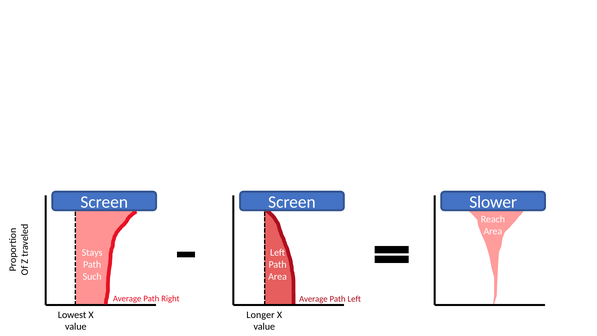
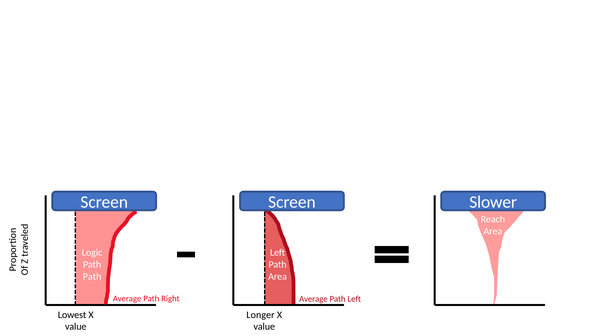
Stays: Stays -> Logic (92, 252)
Such: Such -> Path (92, 276)
